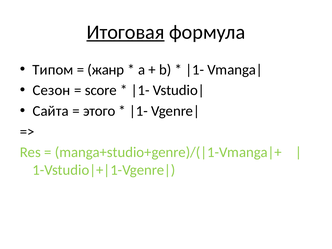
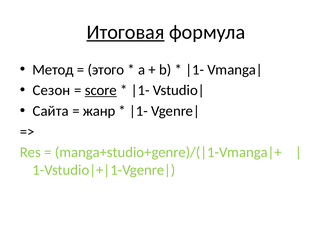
Типом: Типом -> Метод (53, 70)
жанр: жанр -> этого (106, 70)
score underline: none -> present (101, 90)
этого: этого -> жанр (99, 111)
